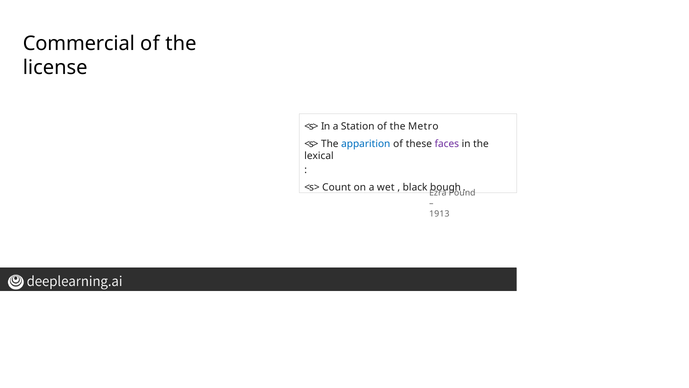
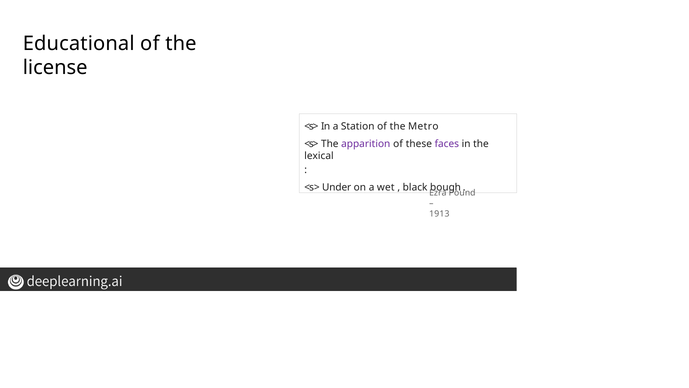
Commercial: Commercial -> Educational (79, 44)
apparition colour: blue -> purple (366, 144)
Count: Count -> Under (337, 187)
